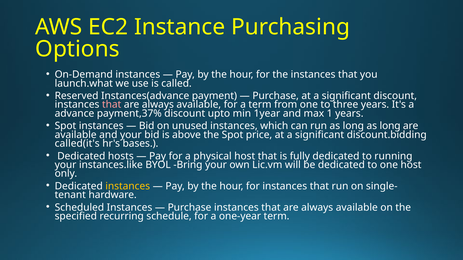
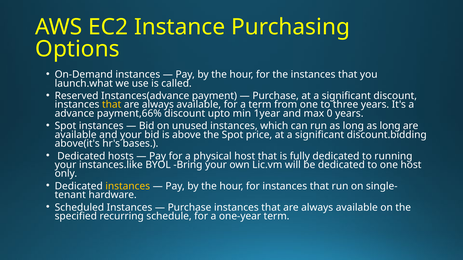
that colour: pink -> yellow (112, 105)
payment,37%: payment,37% -> payment,66% (129, 114)
1: 1 -> 0 (330, 114)
called(it's: called(it's -> above(it's (77, 144)
